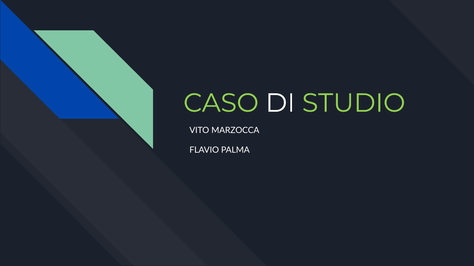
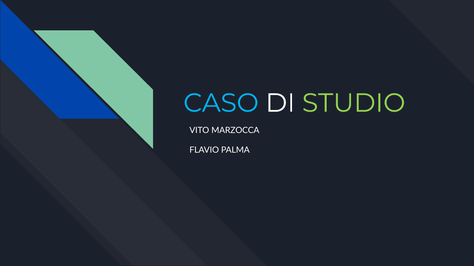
CASO colour: light green -> light blue (221, 103)
